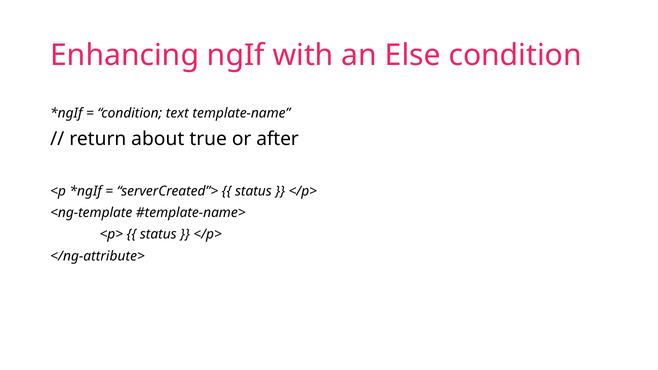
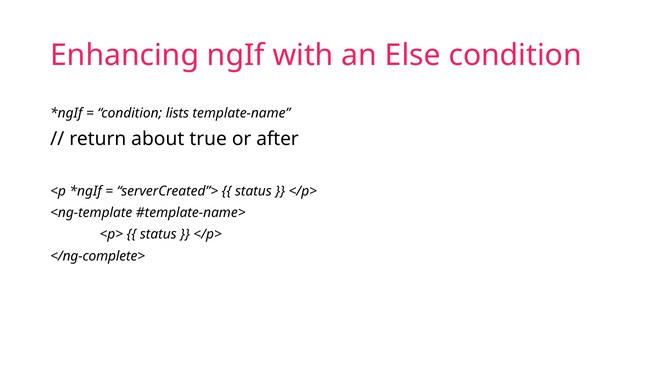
text: text -> lists (177, 113)
</ng-attribute>: </ng-attribute> -> </ng-complete> (98, 256)
